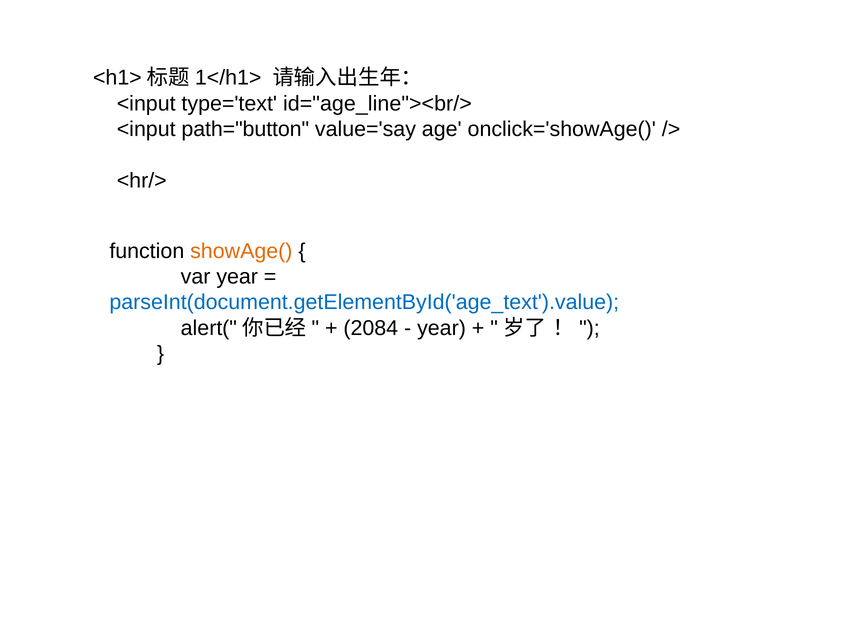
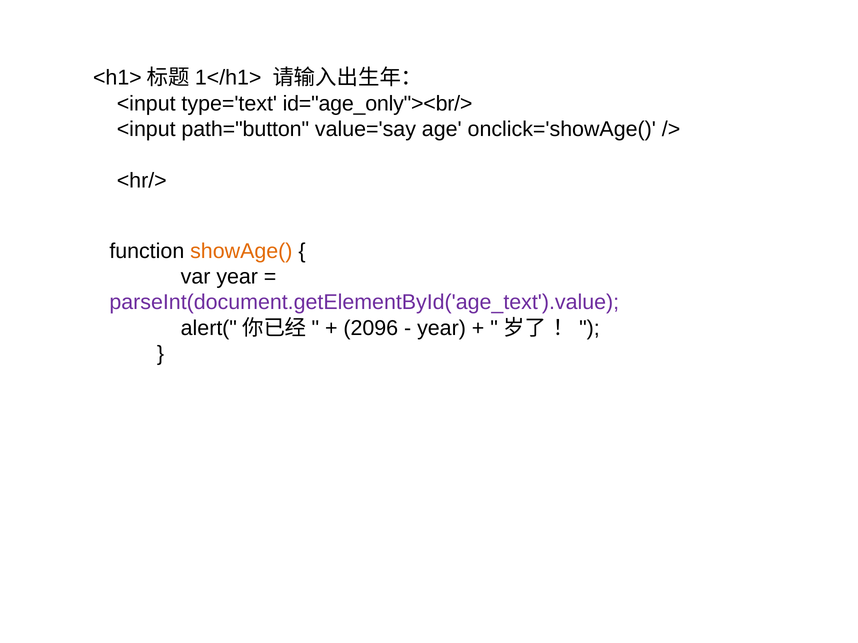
id="age_line"><br/>: id="age_line"><br/> -> id="age_only"><br/> (378, 104)
parseInt(document.getElementById('age_text').value colour: blue -> purple (364, 303)
2084: 2084 -> 2096 (371, 328)
